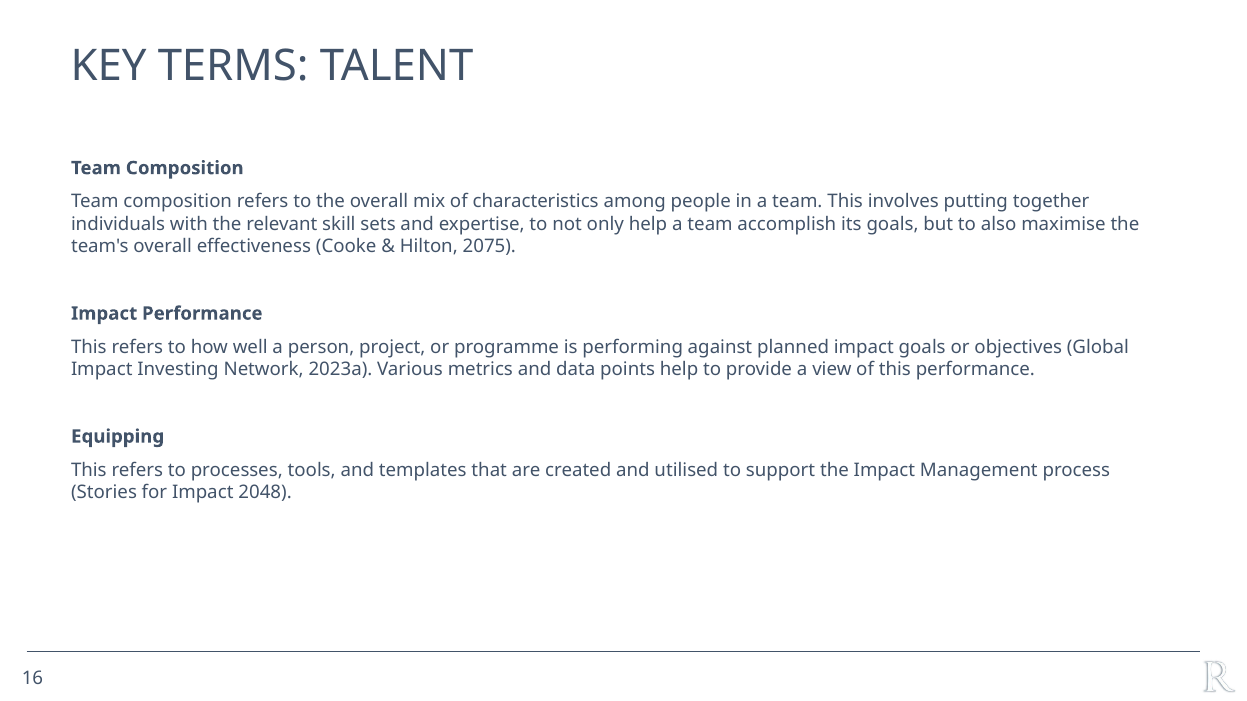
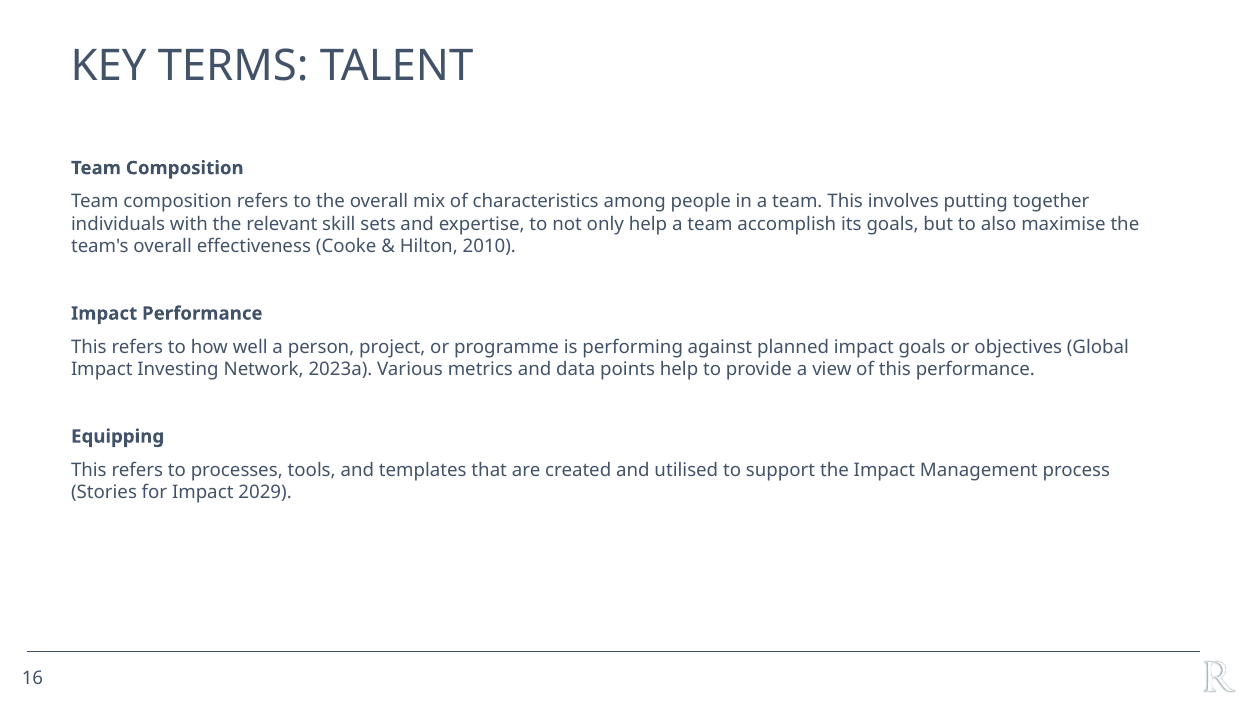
2075: 2075 -> 2010 (489, 247)
2048: 2048 -> 2029 (265, 493)
